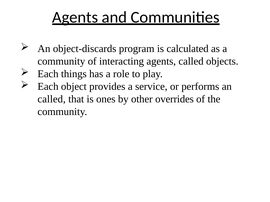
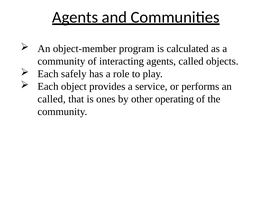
object-discards: object-discards -> object-member (85, 49)
things: things -> safely (74, 74)
overrides: overrides -> operating (175, 99)
